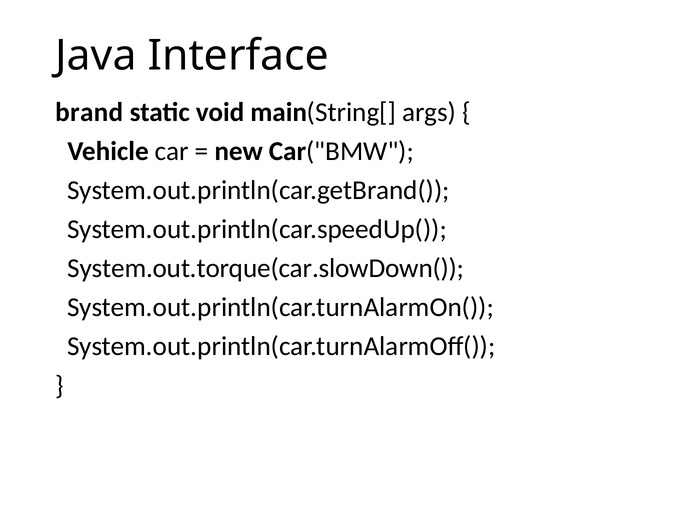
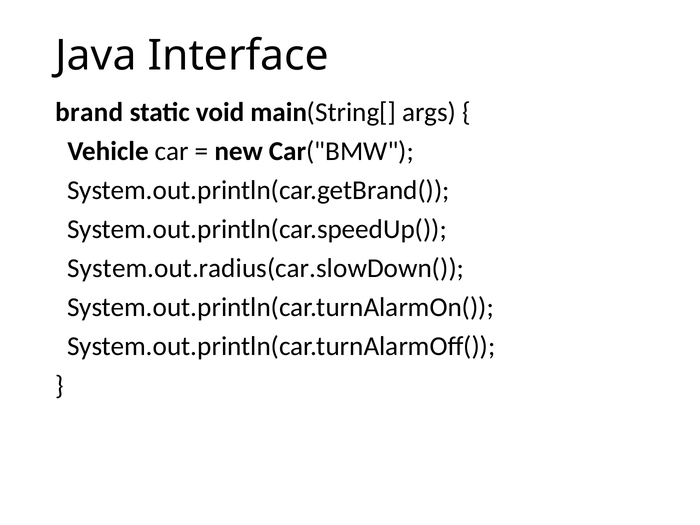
System.out.torque(car.slowDown(: System.out.torque(car.slowDown( -> System.out.radius(car.slowDown( (266, 268)
